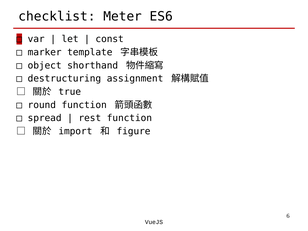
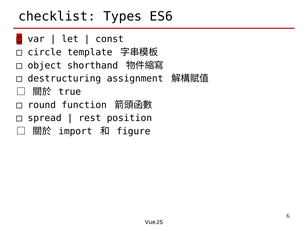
Meter: Meter -> Types (123, 16)
marker: marker -> circle (45, 52)
rest function: function -> position (129, 118)
